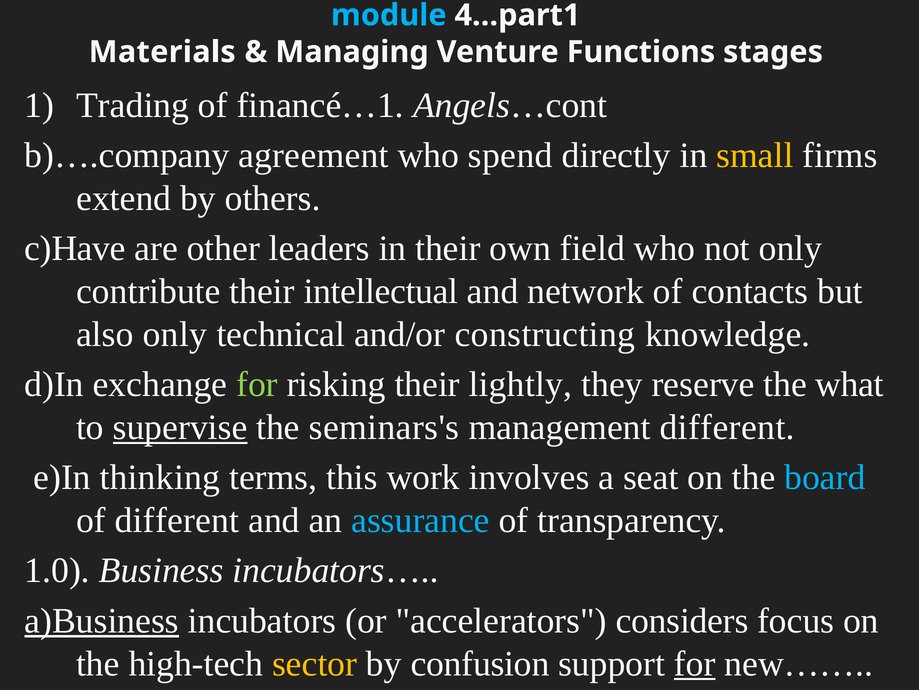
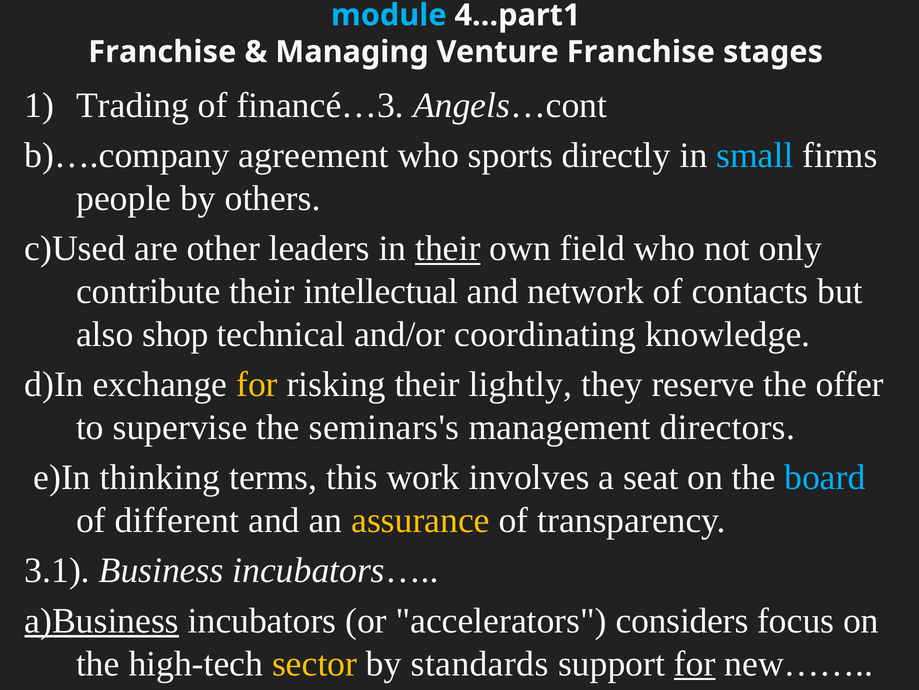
Materials: Materials -> Franchise (162, 52)
Venture Functions: Functions -> Franchise (641, 52)
financé…1: financé…1 -> financé…3 (320, 105)
spend: spend -> sports (510, 155)
small colour: yellow -> light blue (755, 155)
extend: extend -> people (124, 198)
c)Have: c)Have -> c)Used (75, 248)
their underline: none -> present (448, 248)
also only: only -> shop (175, 334)
constructing: constructing -> coordinating (545, 334)
for colour: light green -> yellow (257, 384)
what: what -> offer (850, 384)
supervise underline: present -> none (180, 427)
management different: different -> directors (727, 427)
assurance colour: light blue -> yellow (421, 520)
1.0: 1.0 -> 3.1 (57, 570)
confusion: confusion -> standards (480, 663)
